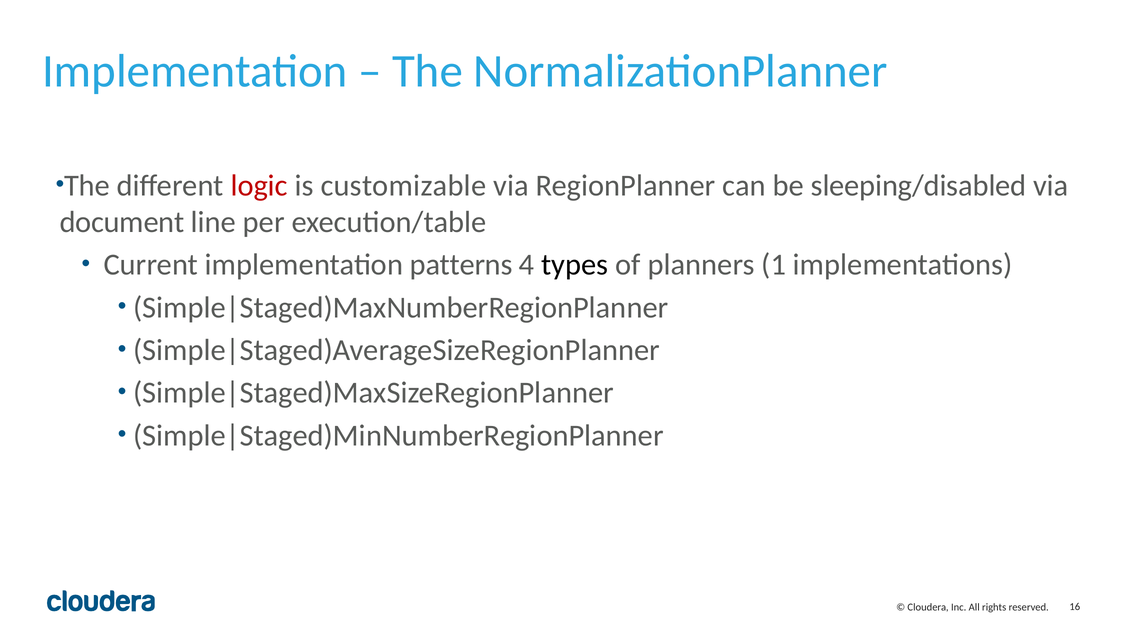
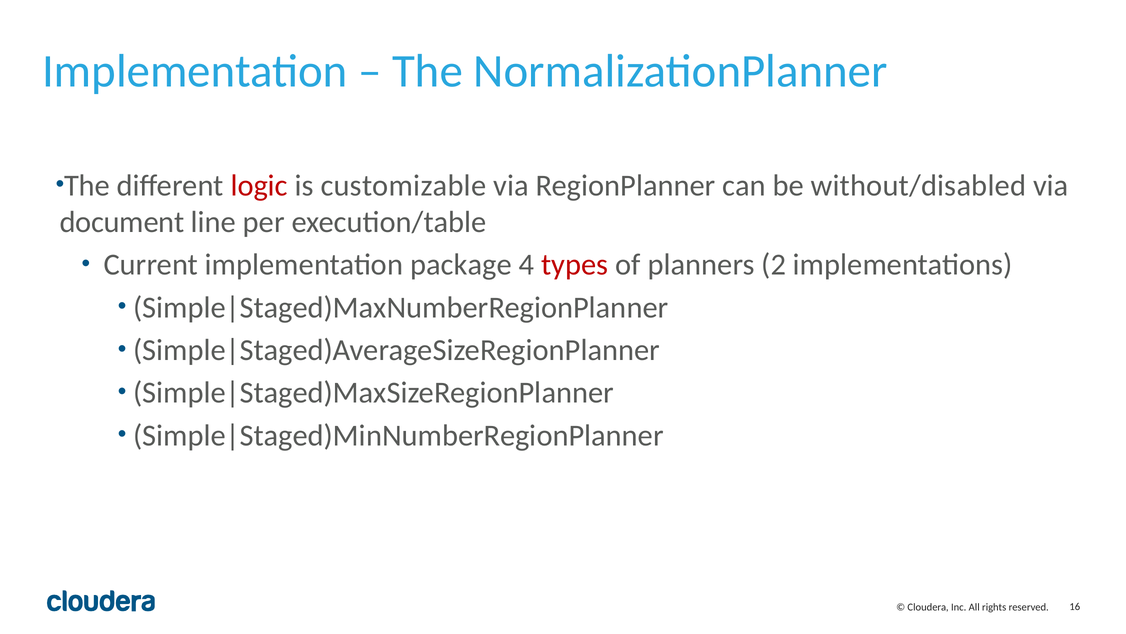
sleeping/disabled: sleeping/disabled -> without/disabled (918, 185)
patterns: patterns -> package (461, 265)
types colour: black -> red (575, 265)
1: 1 -> 2 (774, 265)
